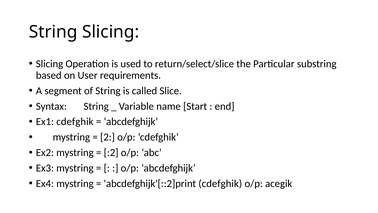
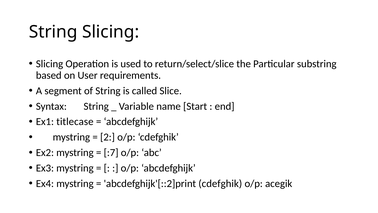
Ex1 cdefghik: cdefghik -> titlecase (75, 122)
:2: :2 -> :7 (111, 152)
